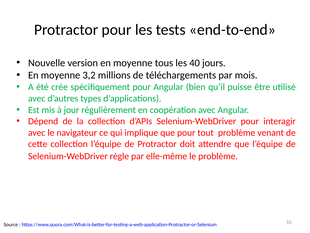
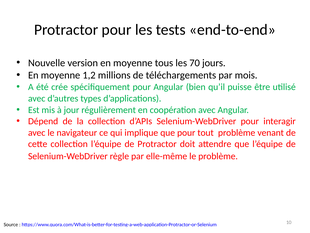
40: 40 -> 70 (195, 63)
3,2: 3,2 -> 1,2 (89, 75)
